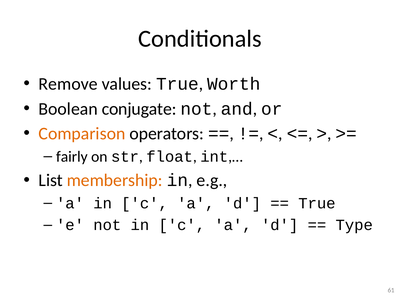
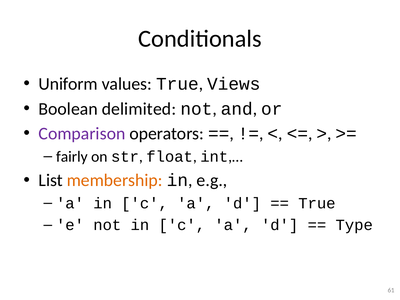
Remove: Remove -> Uniform (68, 84)
Worth: Worth -> Views (234, 84)
conjugate: conjugate -> delimited (139, 109)
Comparison colour: orange -> purple (82, 134)
